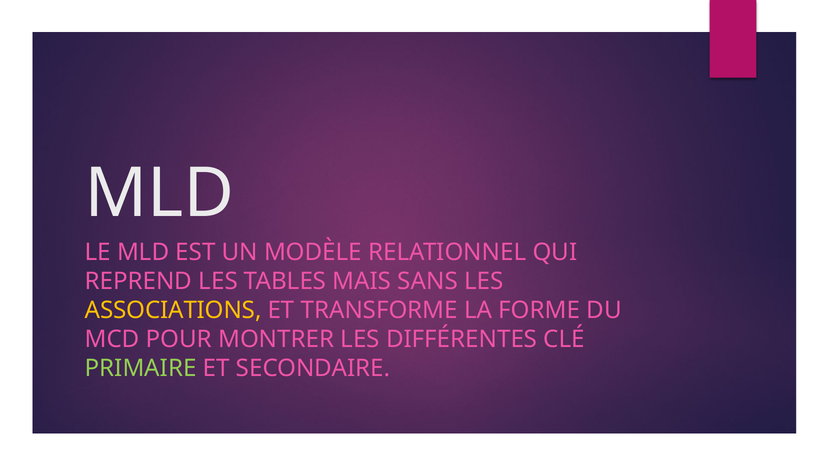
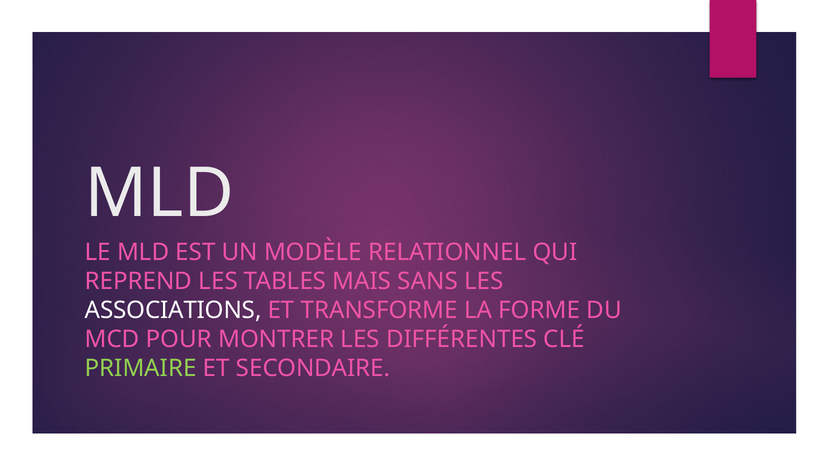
ASSOCIATIONS colour: yellow -> white (173, 311)
